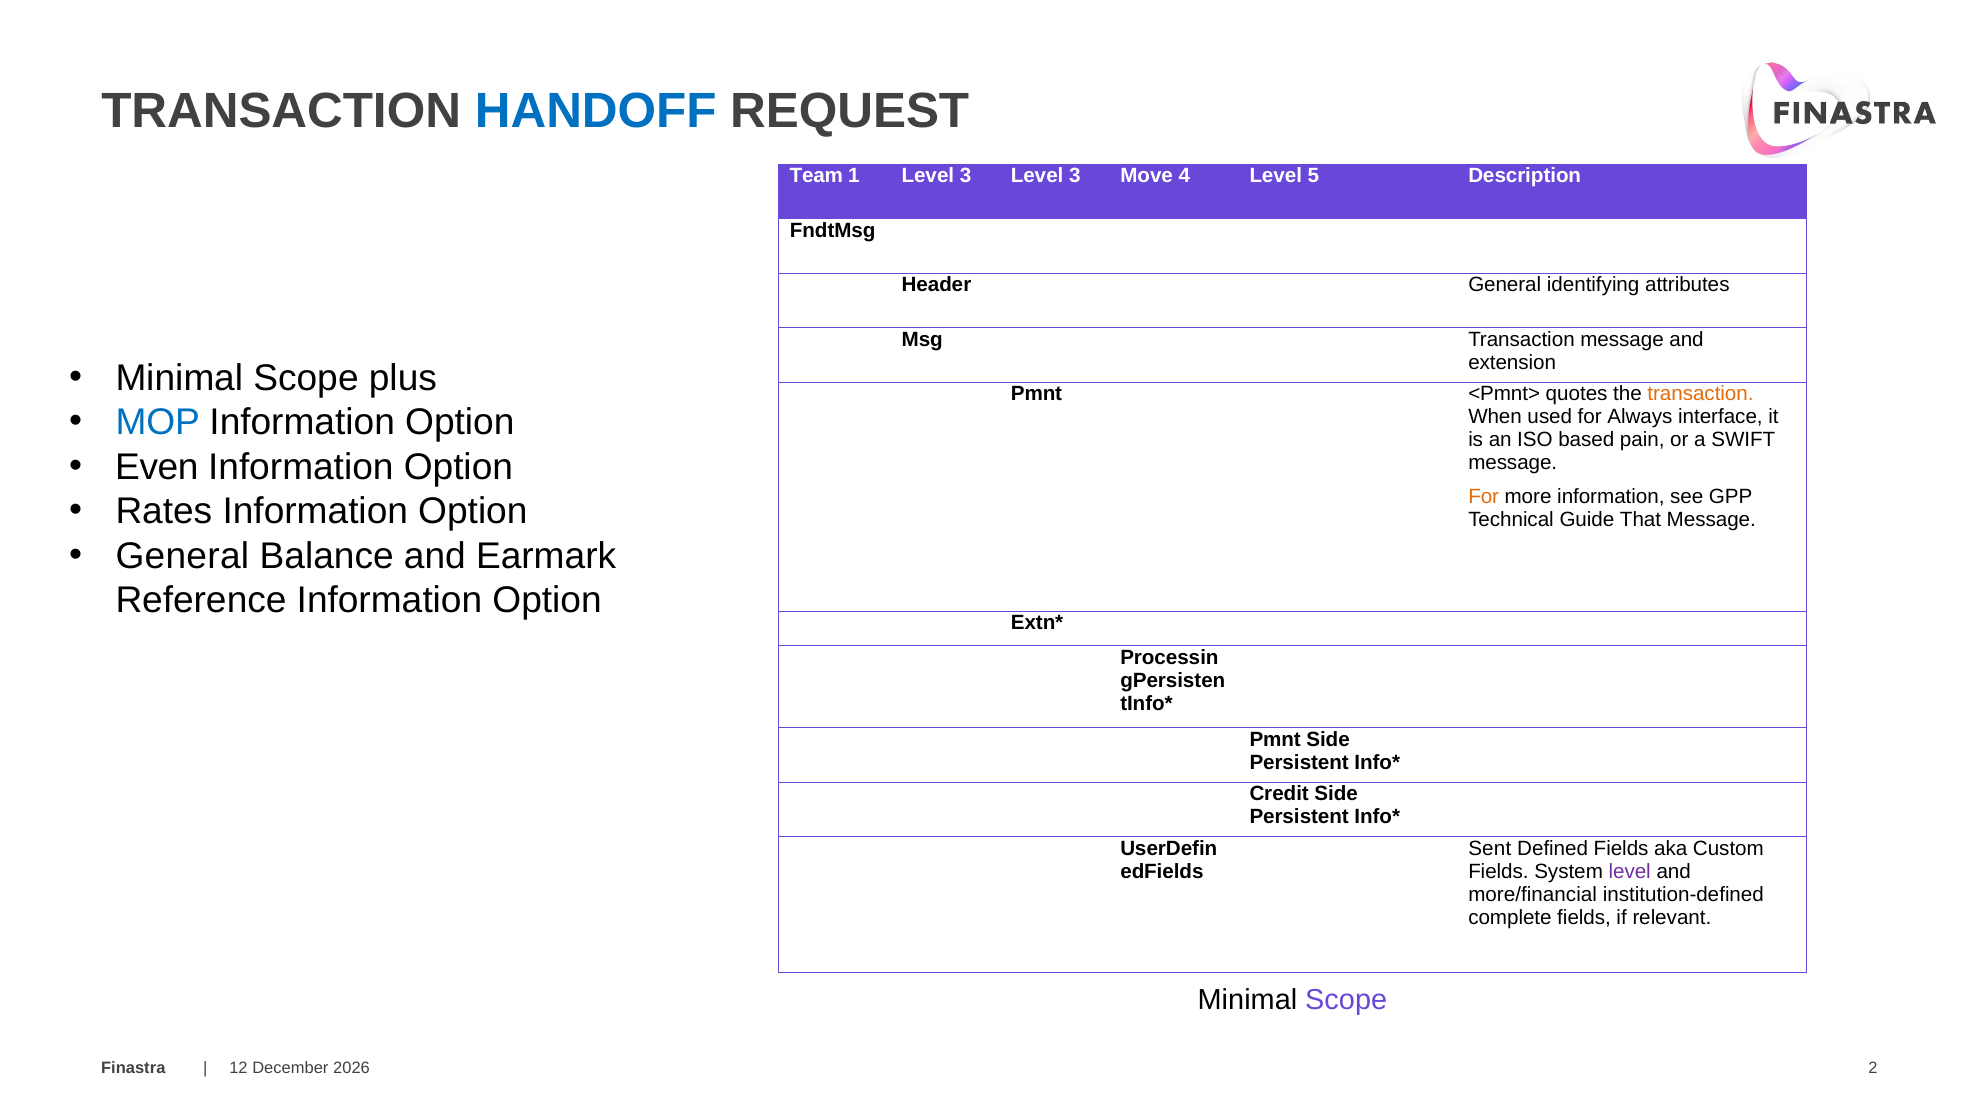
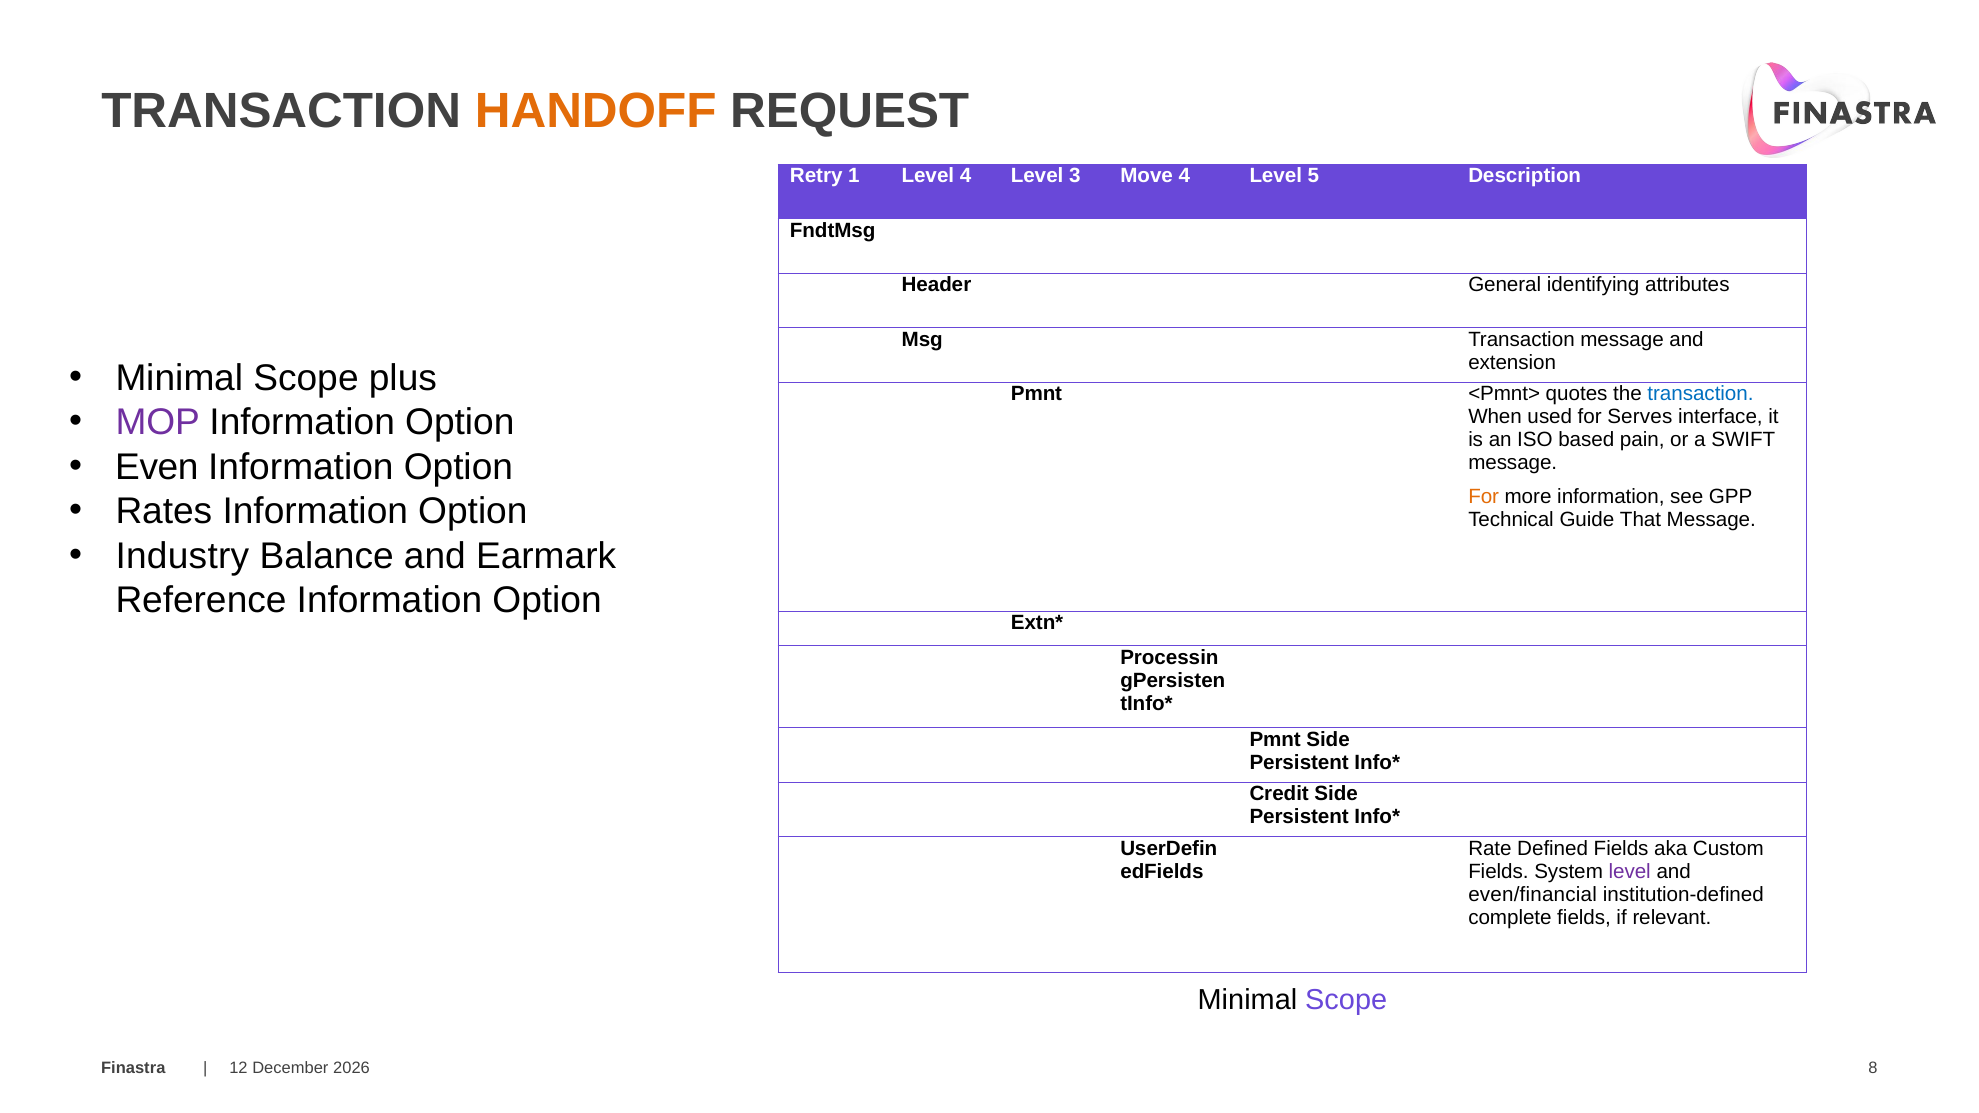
HANDOFF colour: blue -> orange (596, 111)
Team: Team -> Retry (816, 176)
1 Level 3: 3 -> 4 (966, 176)
transaction colour: orange -> blue (1700, 394)
MOP colour: blue -> purple (158, 423)
Always: Always -> Serves (1640, 417)
General: General -> Industry (182, 556)
Sent: Sent -> Rate (1490, 848)
more/financial: more/financial -> even/financial (1533, 894)
2: 2 -> 8 (1873, 1069)
